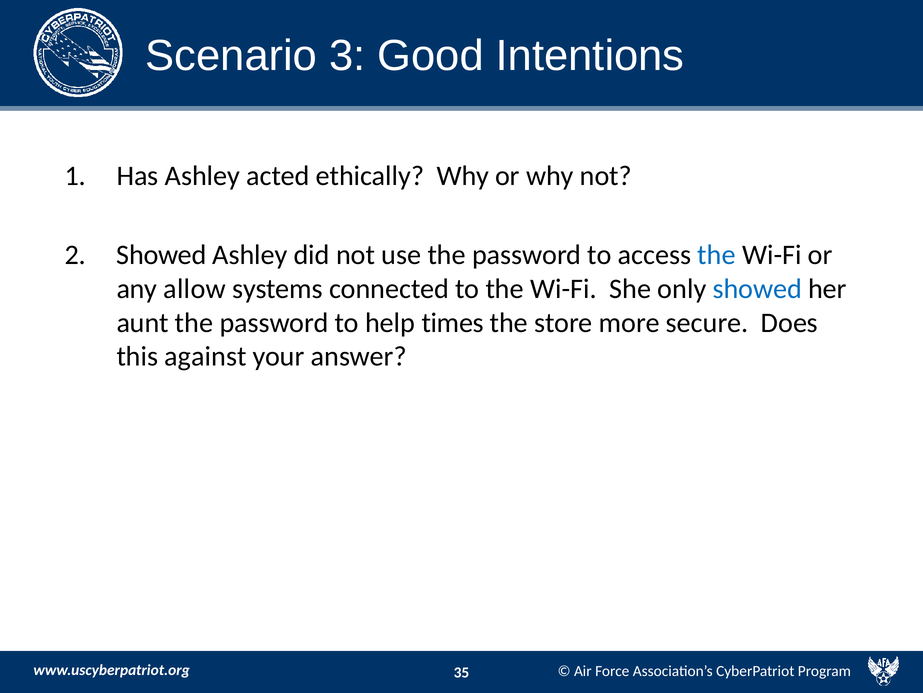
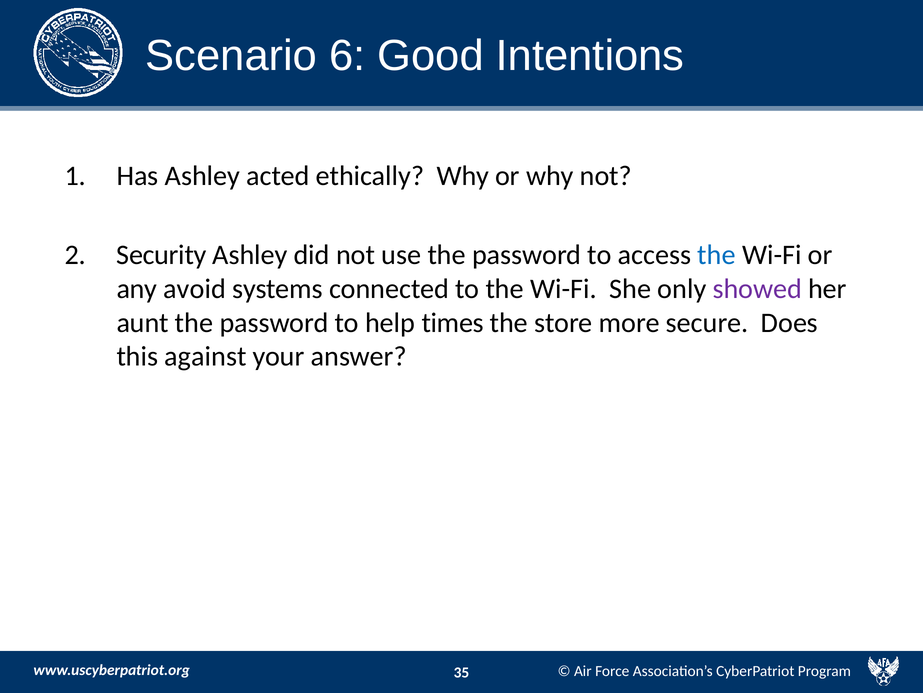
3: 3 -> 6 (347, 56)
Showed: Showed -> Security (161, 255)
allow: allow -> avoid (195, 289)
showed colour: blue -> purple (757, 289)
